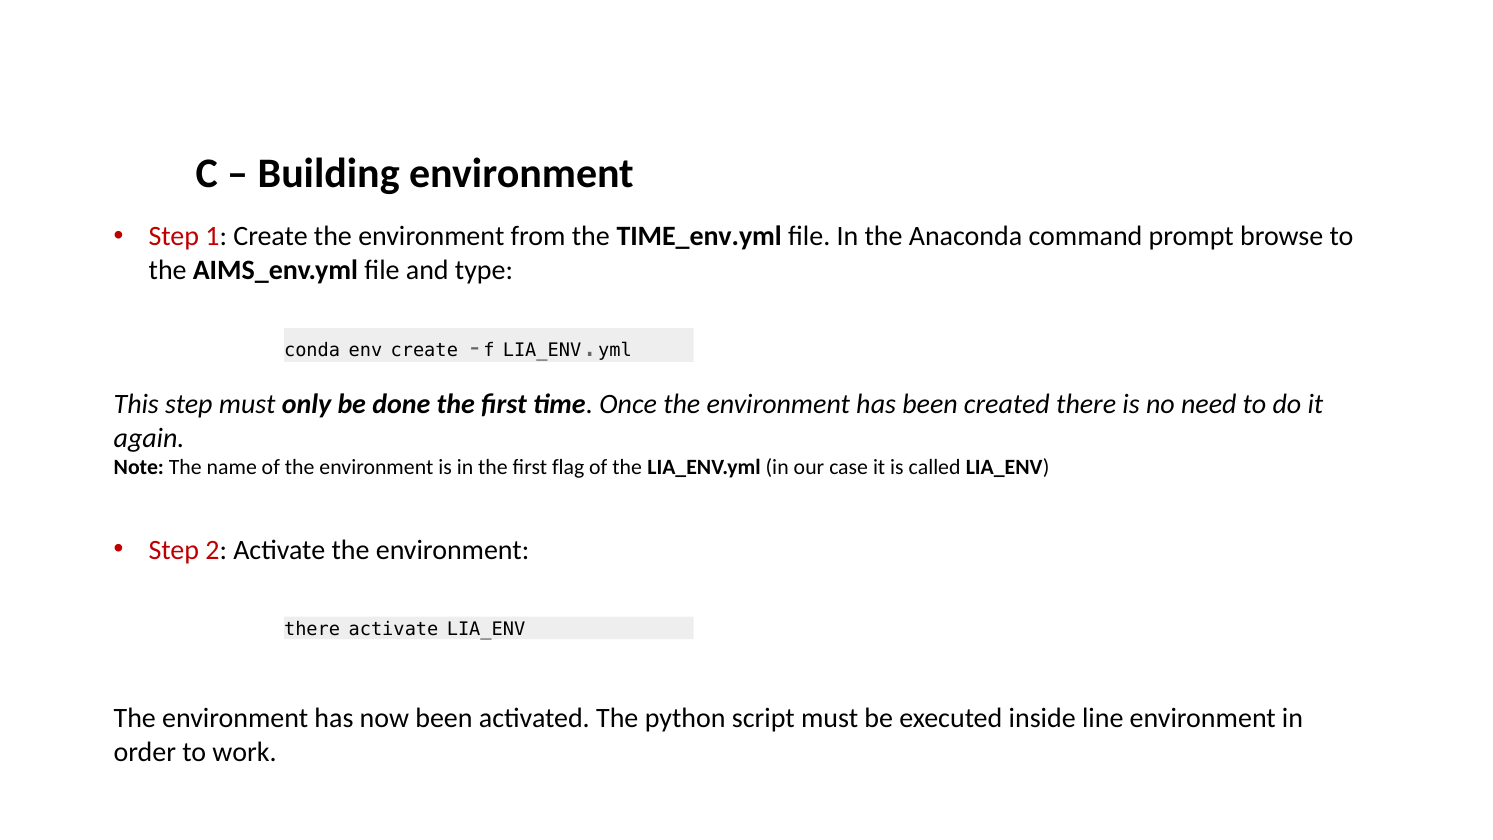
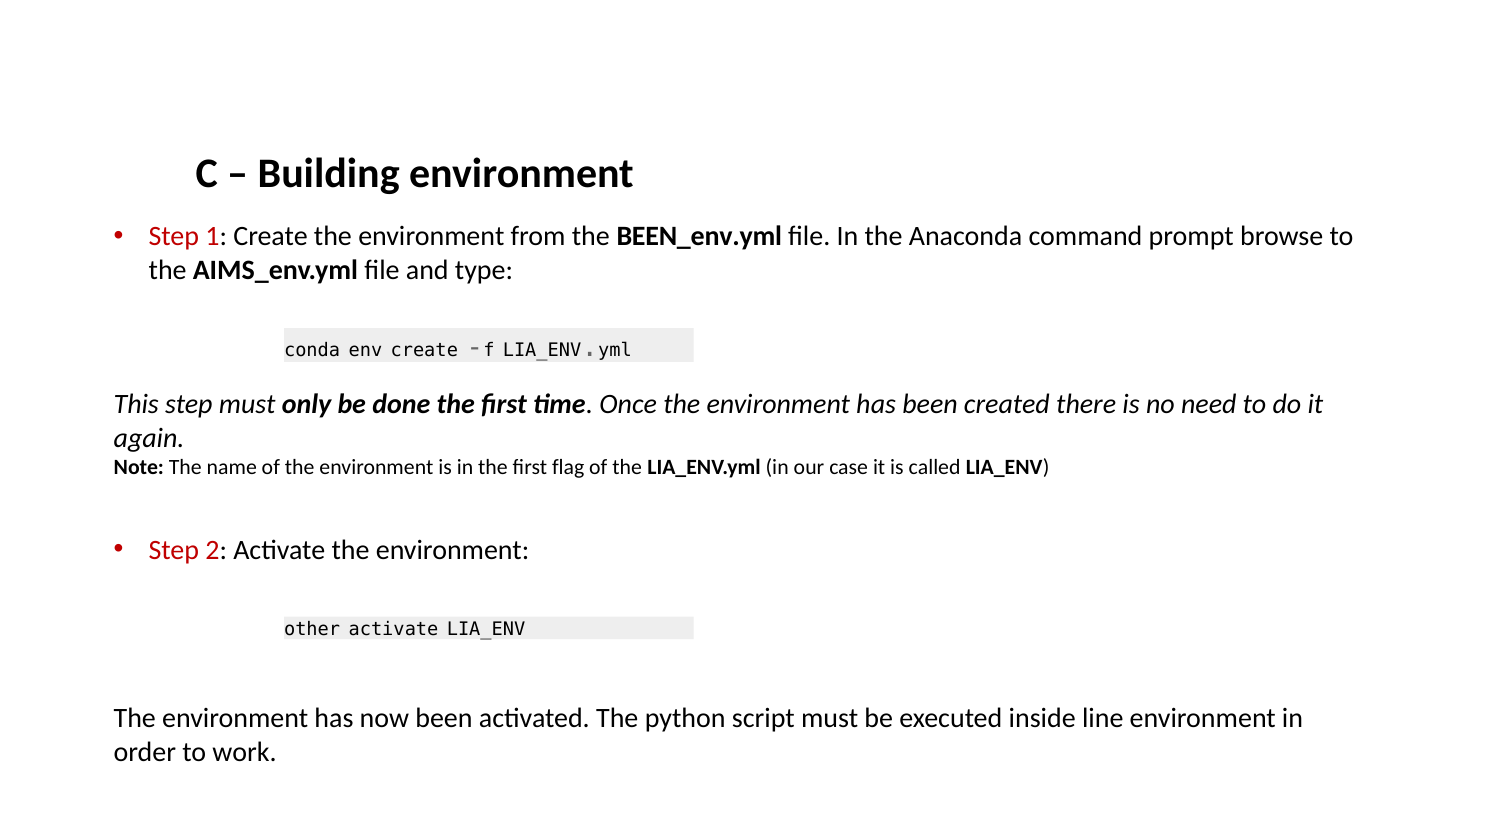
TIME_env.yml: TIME_env.yml -> BEEN_env.yml (699, 237)
there: there -> other (312, 629)
